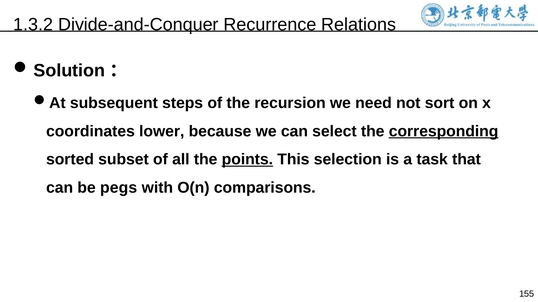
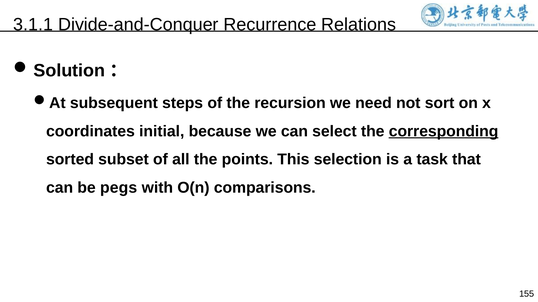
1.3.2: 1.3.2 -> 3.1.1 (33, 25)
lower: lower -> initial (162, 131)
points underline: present -> none (247, 160)
